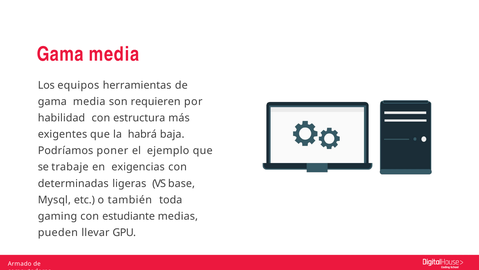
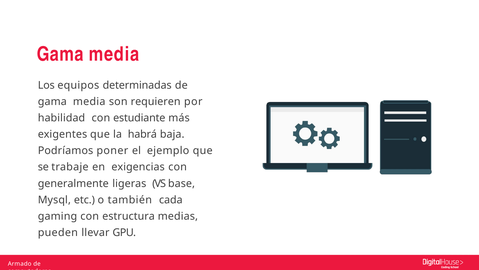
herramientas: herramientas -> determinadas (137, 85)
estructura: estructura -> estudiante (139, 118)
determinadas: determinadas -> generalmente (73, 183)
toda: toda -> cada (171, 199)
estudiante: estudiante -> estructura (129, 216)
